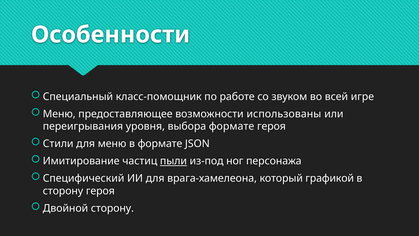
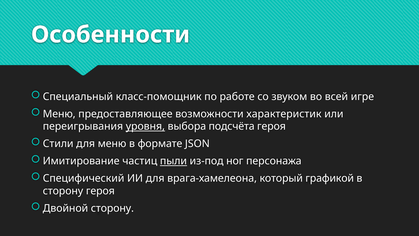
использованы: использованы -> характеристик (284, 114)
уровня underline: none -> present (145, 126)
выбора формате: формате -> подсчёта (232, 126)
